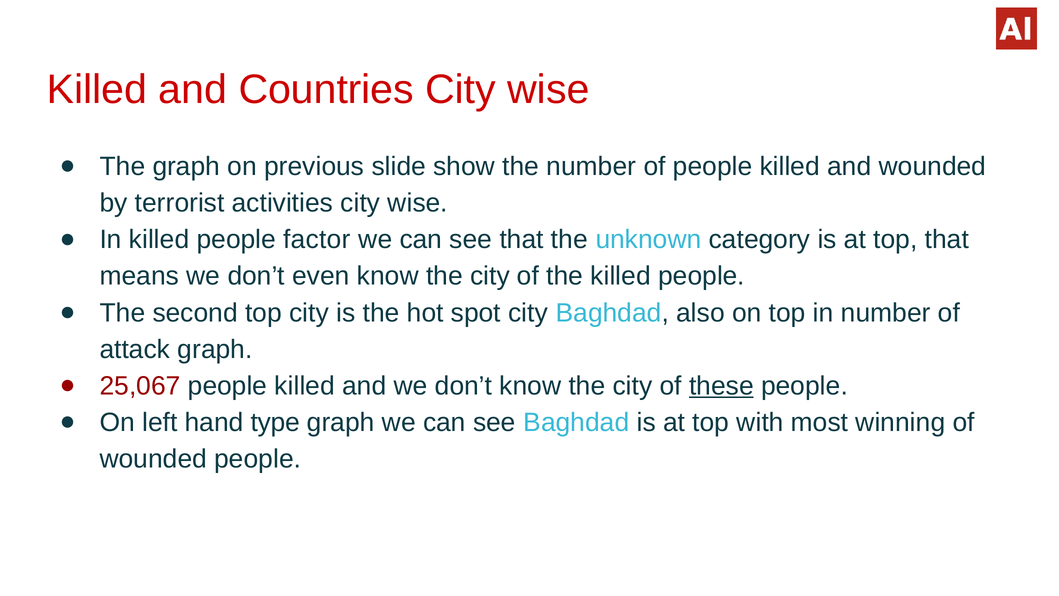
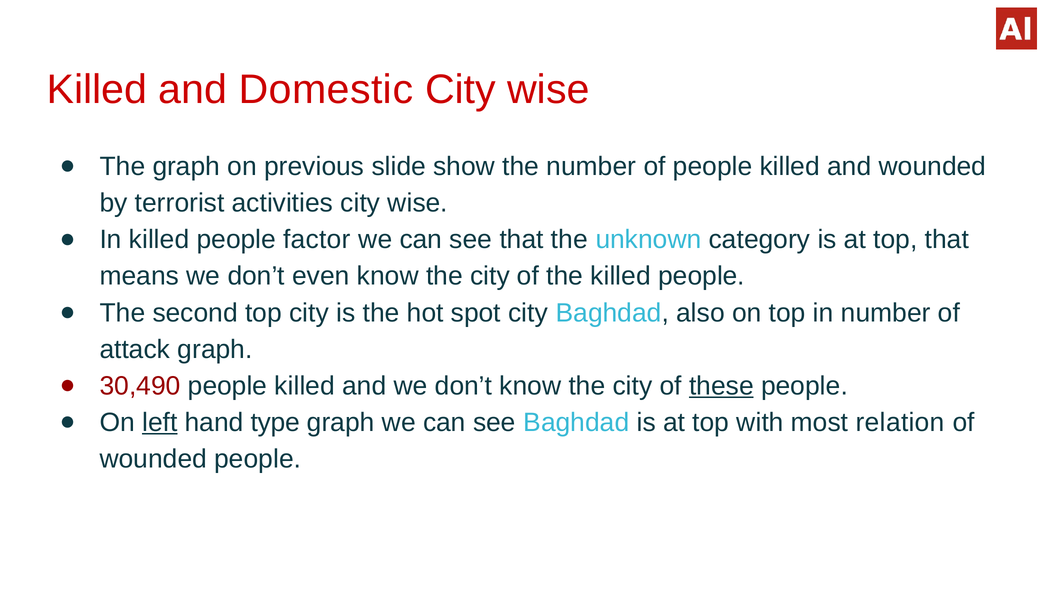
Countries: Countries -> Domestic (326, 90)
25,067: 25,067 -> 30,490 (140, 386)
left underline: none -> present (160, 422)
winning: winning -> relation (900, 422)
